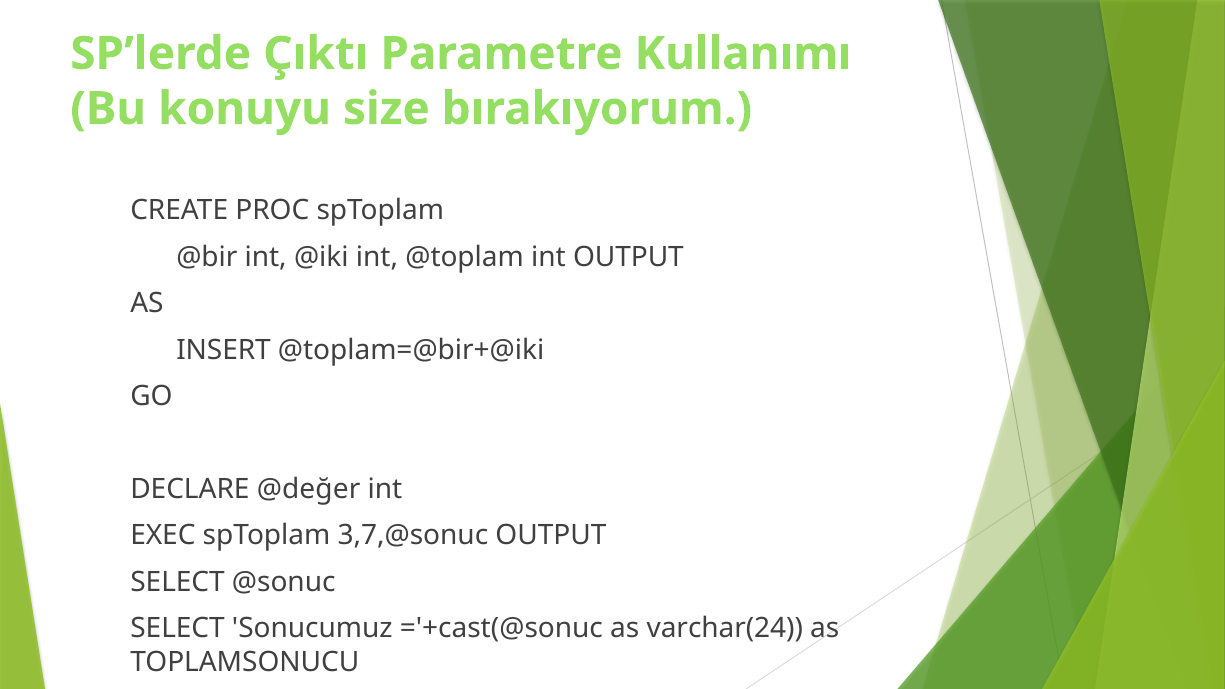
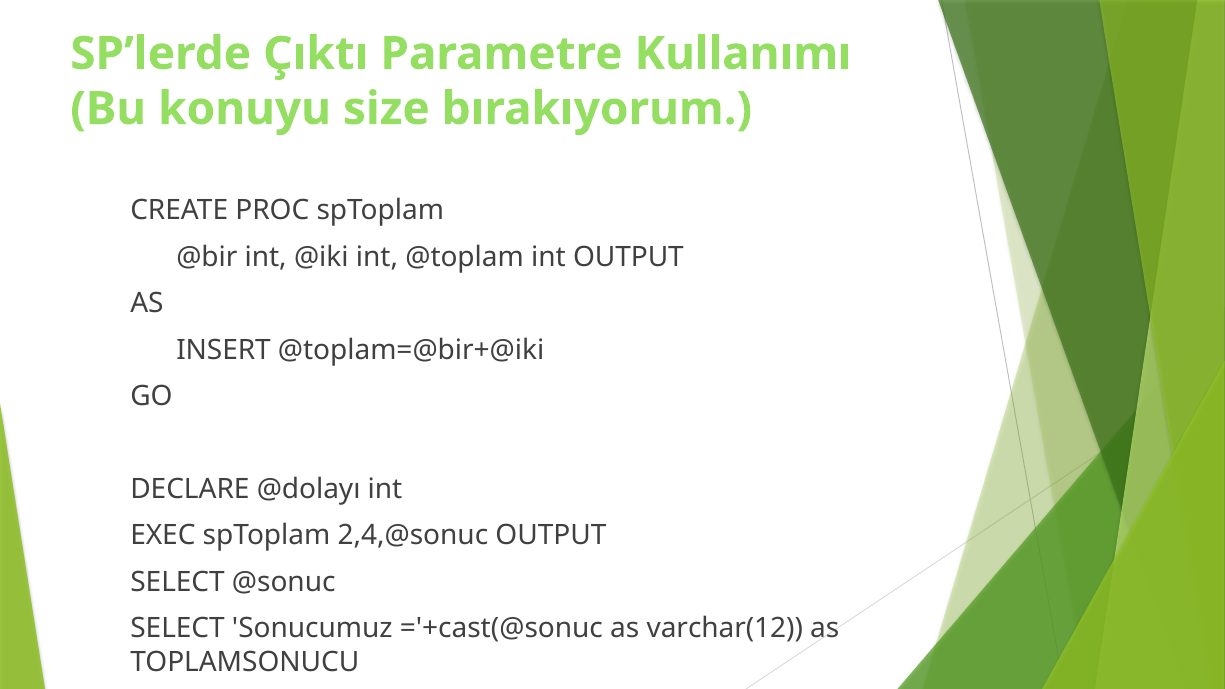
@değer: @değer -> @dolayı (309, 489)
3,7,@sonuc: 3,7,@sonuc -> 2,4,@sonuc (413, 536)
varchar(24: varchar(24 -> varchar(12 (725, 628)
